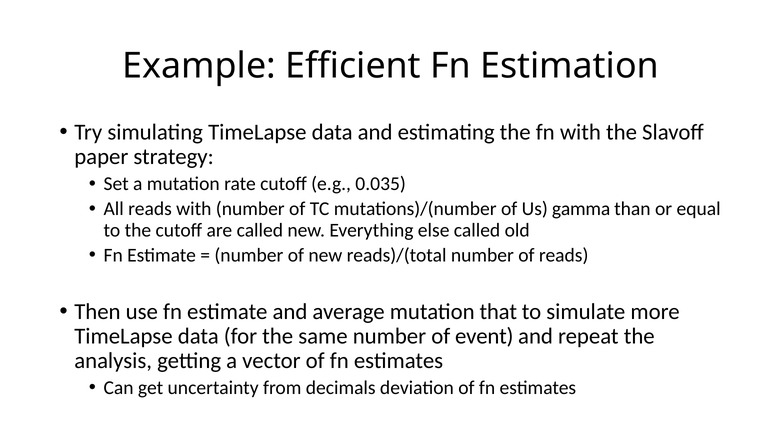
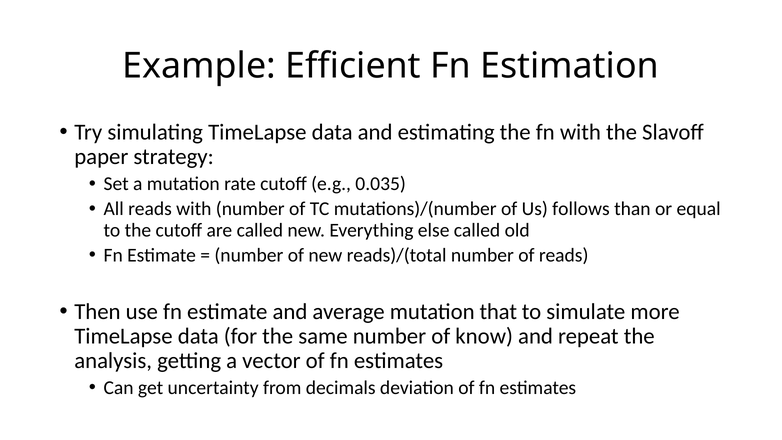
gamma: gamma -> follows (581, 209)
event: event -> know (484, 336)
